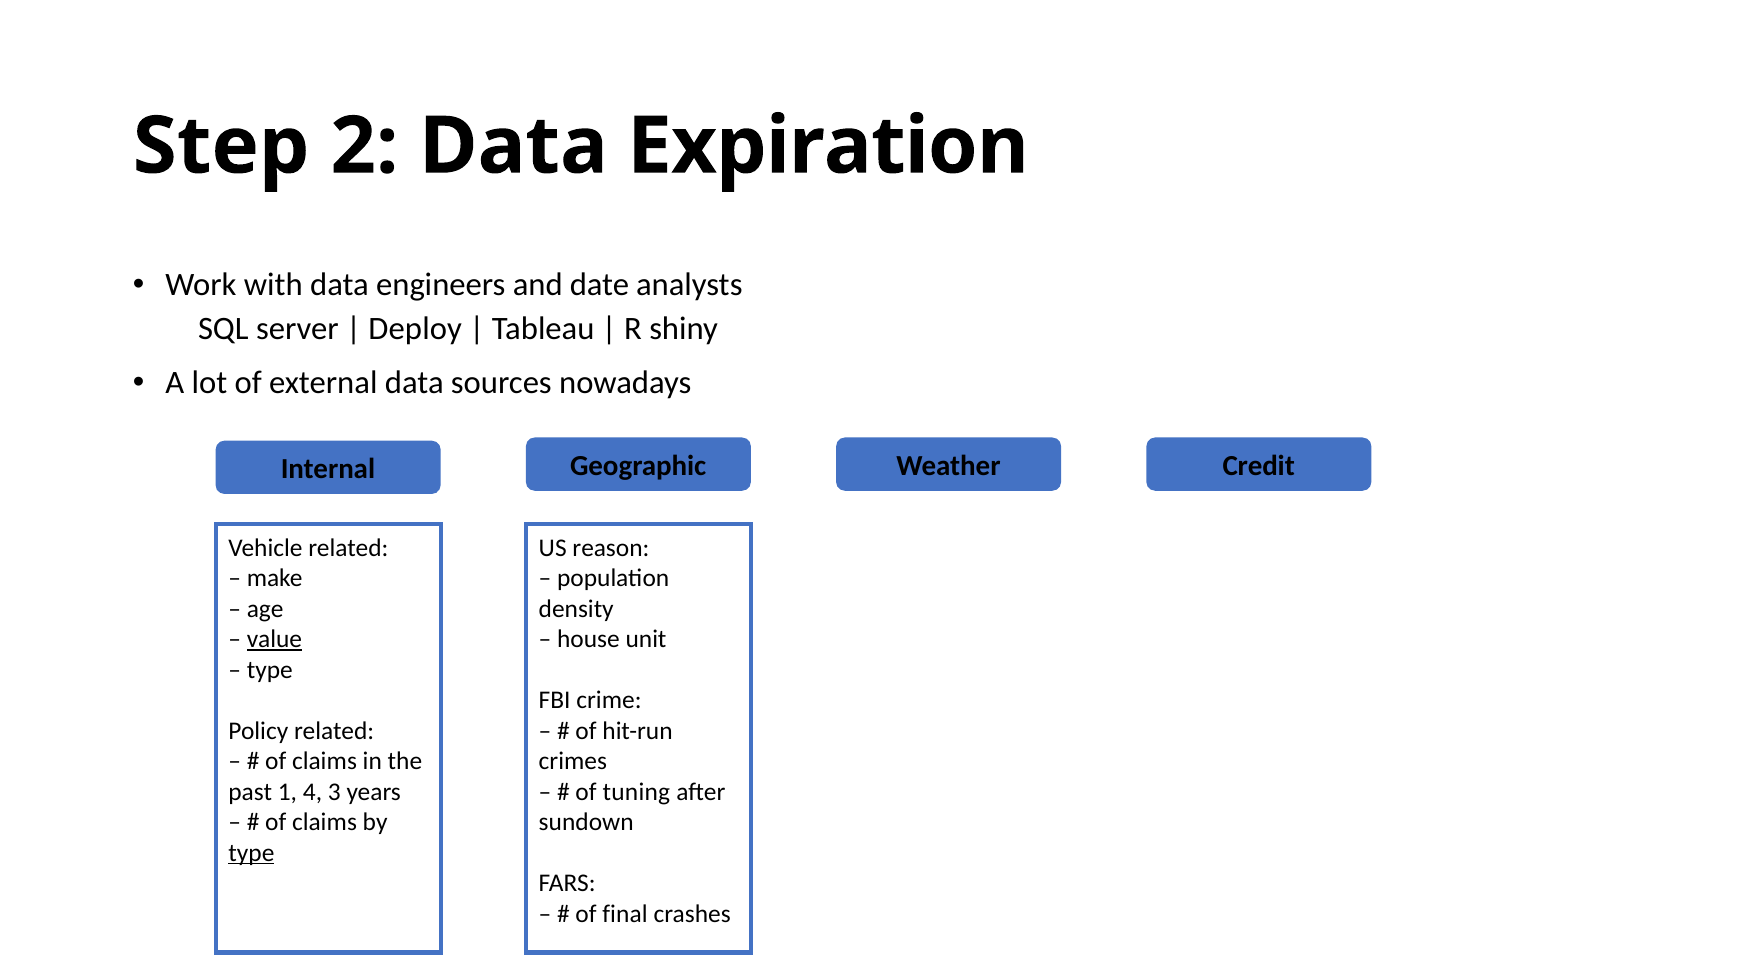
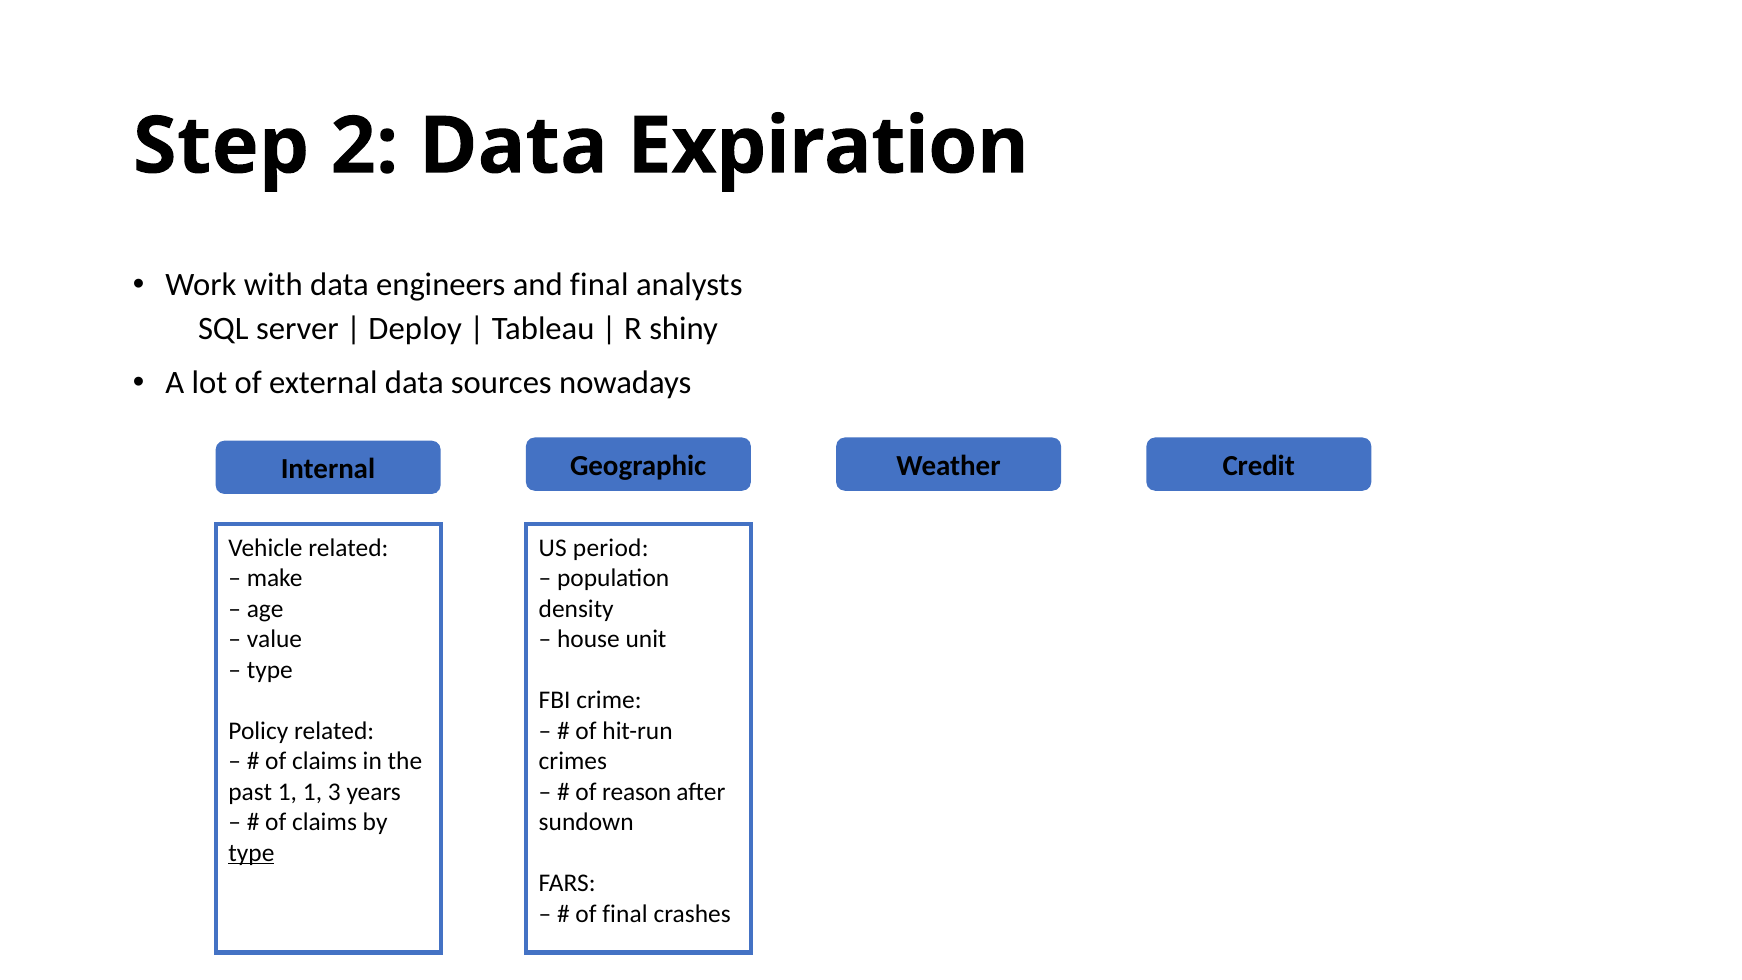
and date: date -> final (599, 285)
reason: reason -> period (611, 548)
value underline: present -> none (274, 639)
1 4: 4 -> 1 (312, 792)
tuning: tuning -> reason (637, 792)
